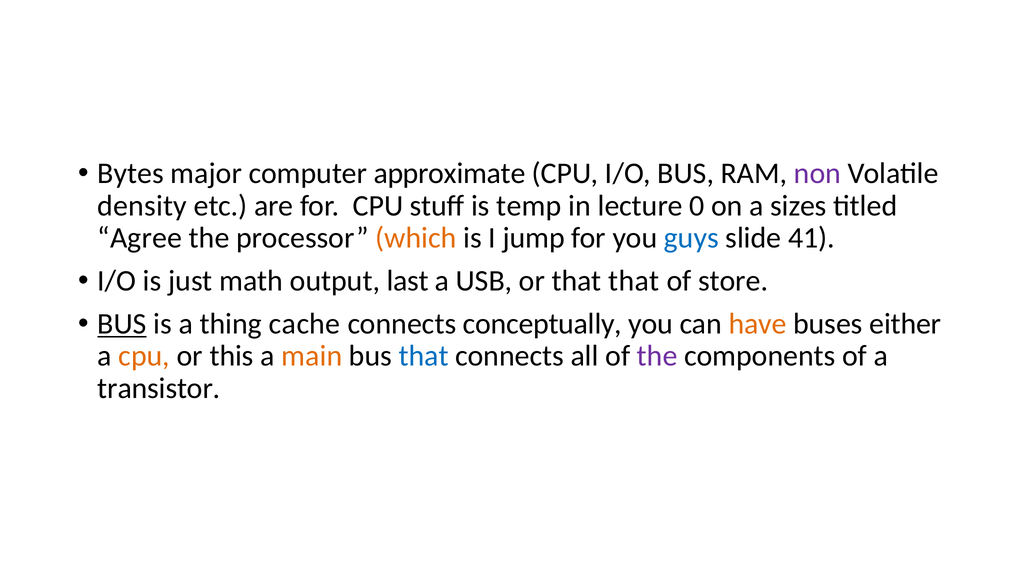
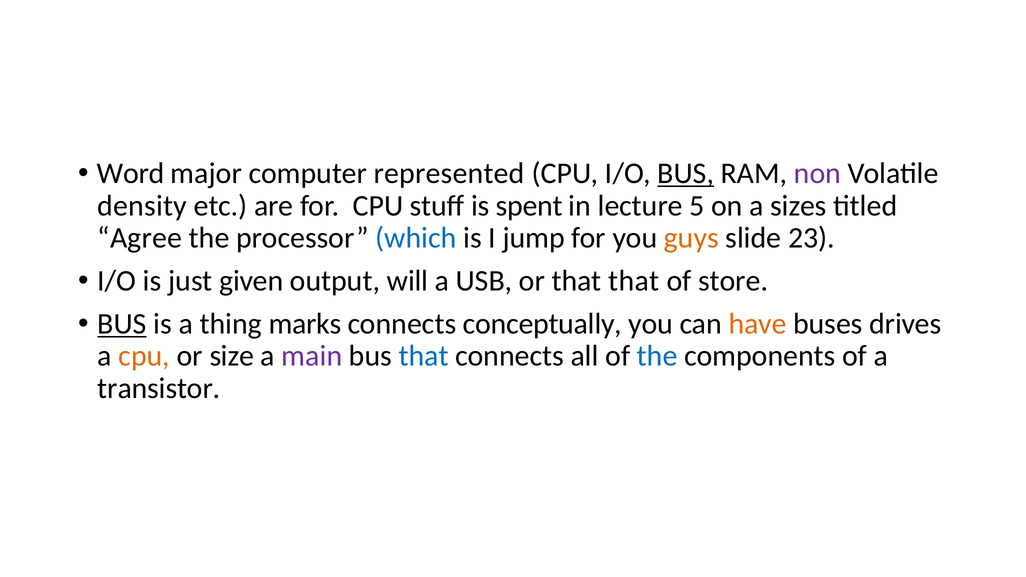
Bytes: Bytes -> Word (131, 173)
approximate: approximate -> represented (449, 173)
BUS underline: none -> present (686, 173)
temp: temp -> spent (529, 206)
0: 0 -> 5 (697, 206)
which colour: orange -> blue (416, 238)
guys colour: blue -> orange (691, 238)
41: 41 -> 23 (811, 238)
math: math -> given (251, 281)
last: last -> will (408, 281)
cache: cache -> marks (305, 324)
either: either -> drives (905, 324)
this: this -> size (232, 356)
main colour: orange -> purple (312, 356)
the colour: purple -> blue (657, 356)
